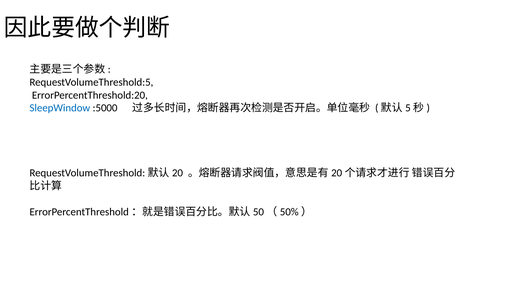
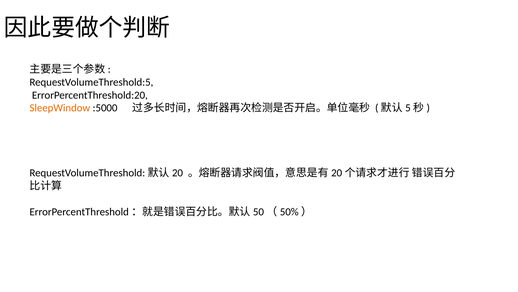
SleepWindow colour: blue -> orange (60, 108)
